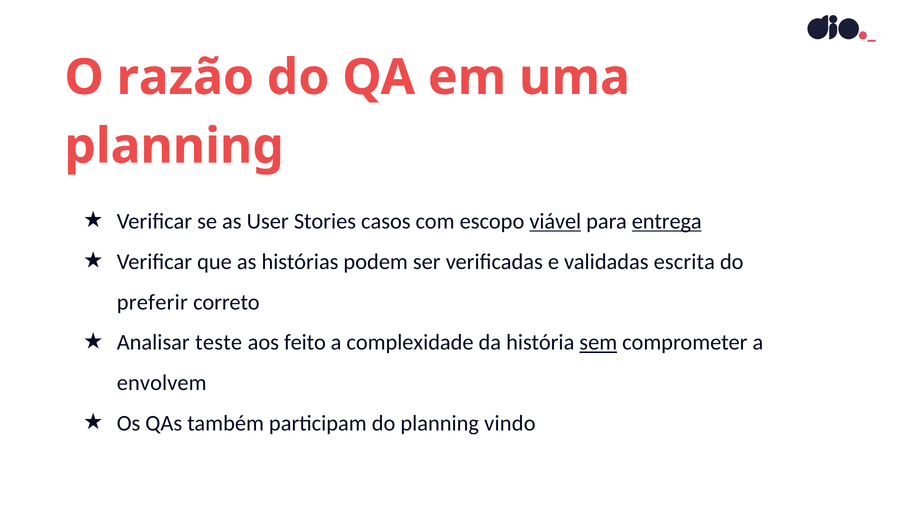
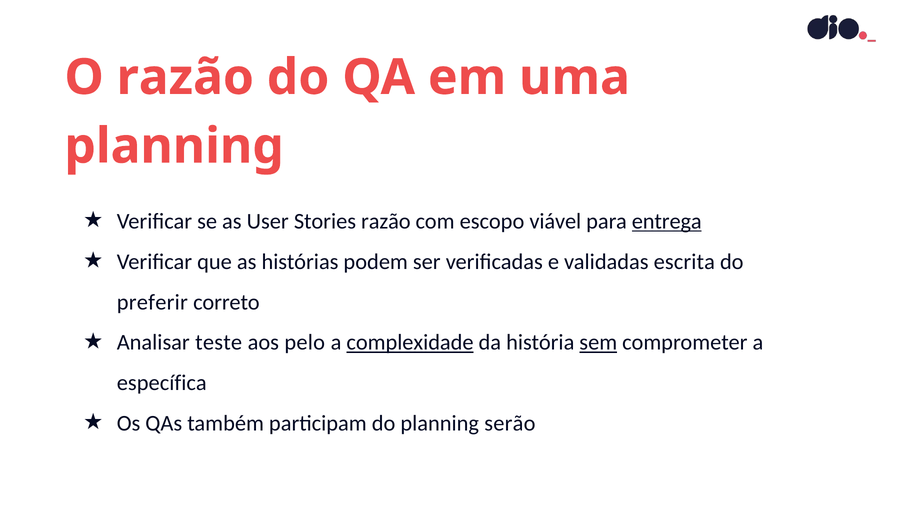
Stories casos: casos -> razão (386, 221)
viável underline: present -> none (555, 221)
feito: feito -> pelo (305, 342)
complexidade underline: none -> present (410, 342)
envolvem: envolvem -> específica (162, 383)
vindo: vindo -> serão (510, 423)
